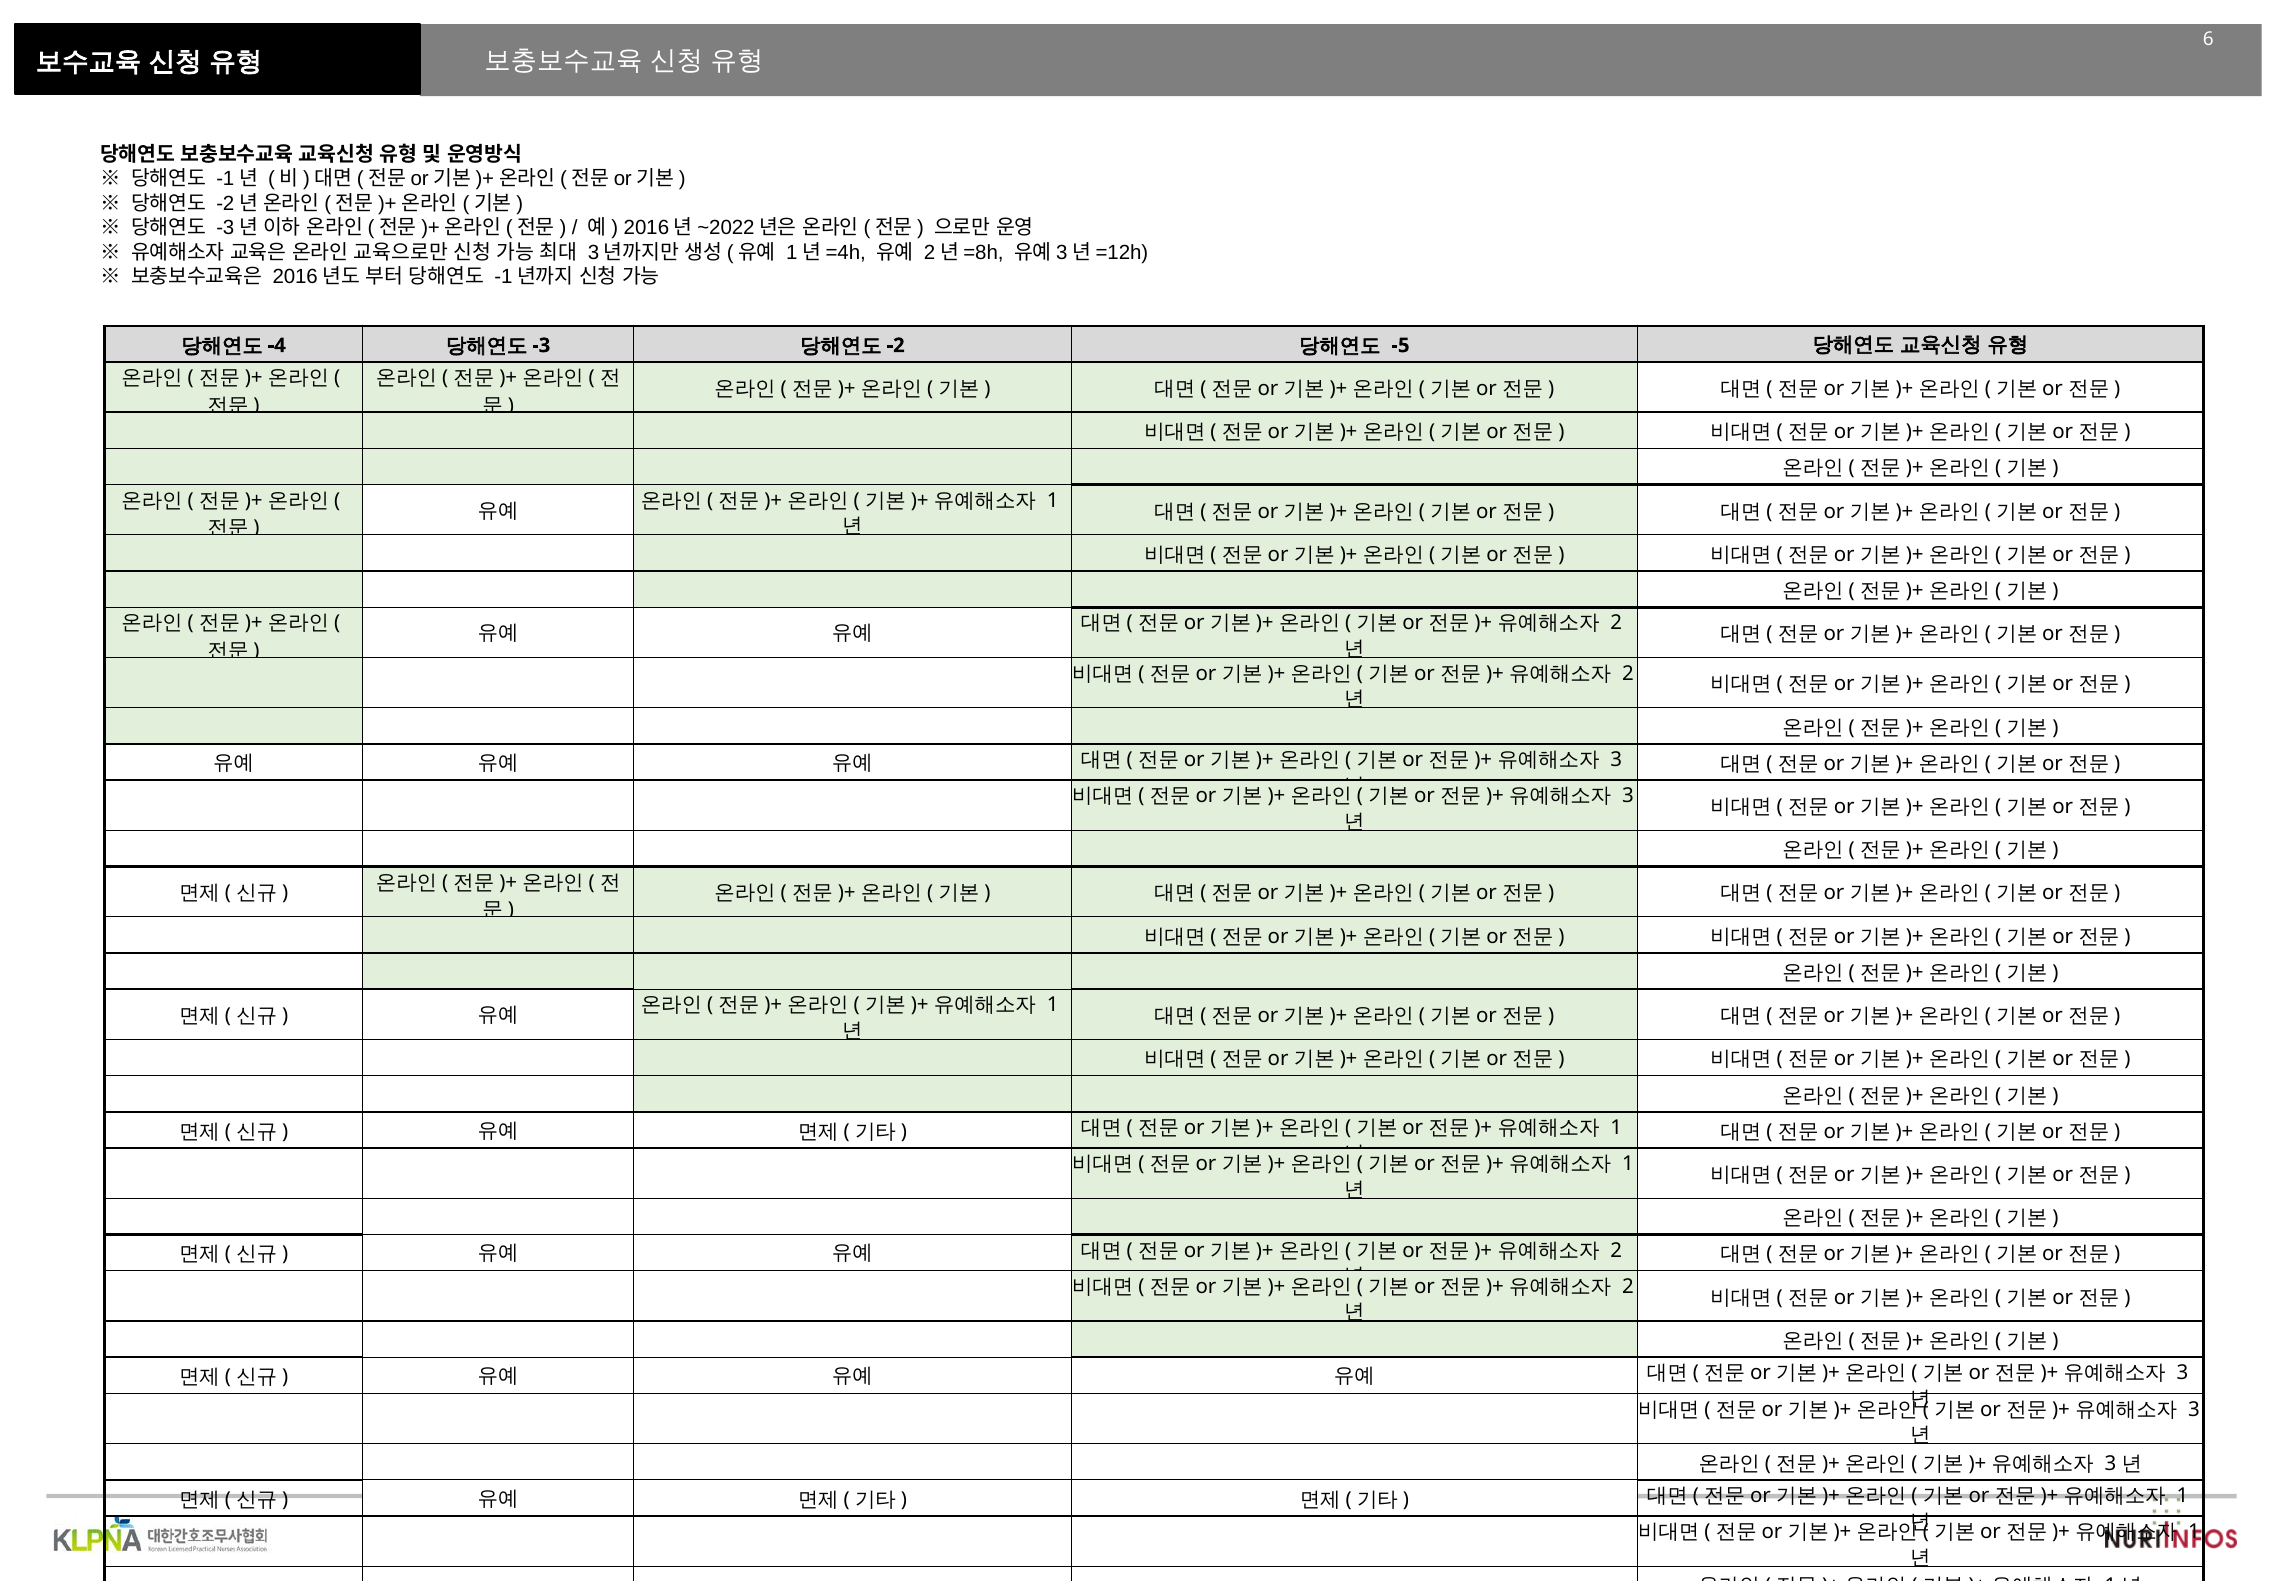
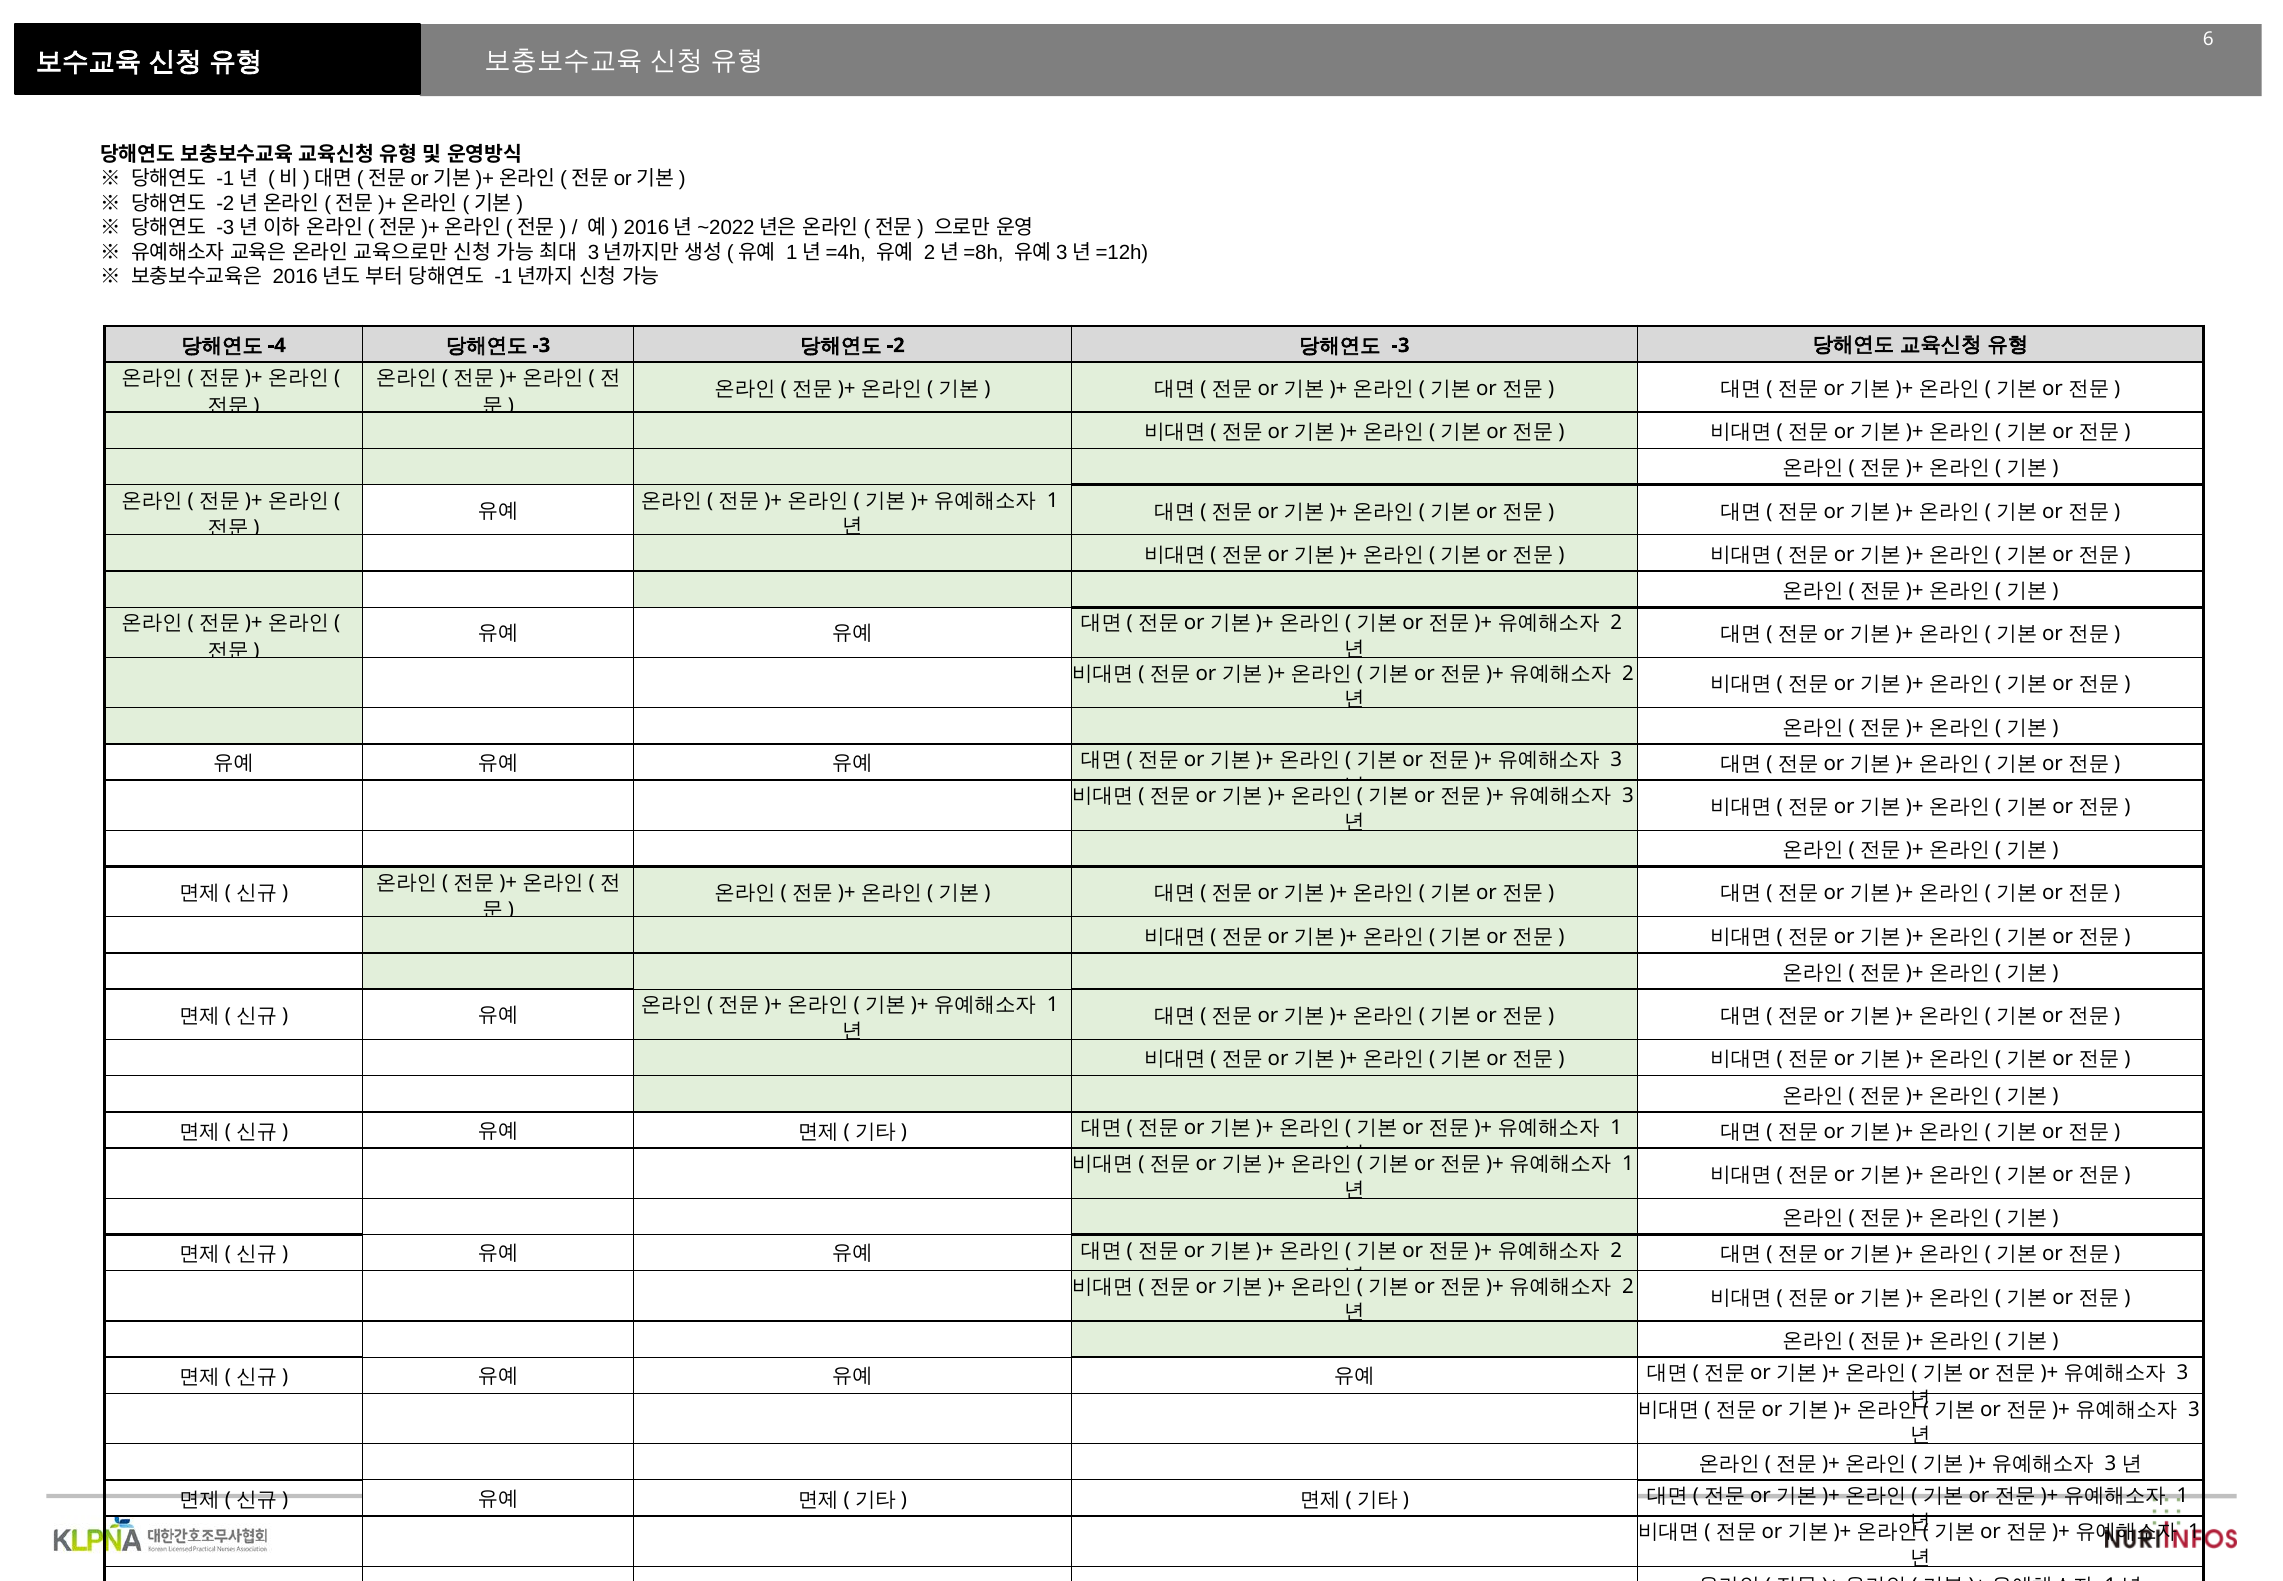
-5: -5 -> -3 (1401, 345)
